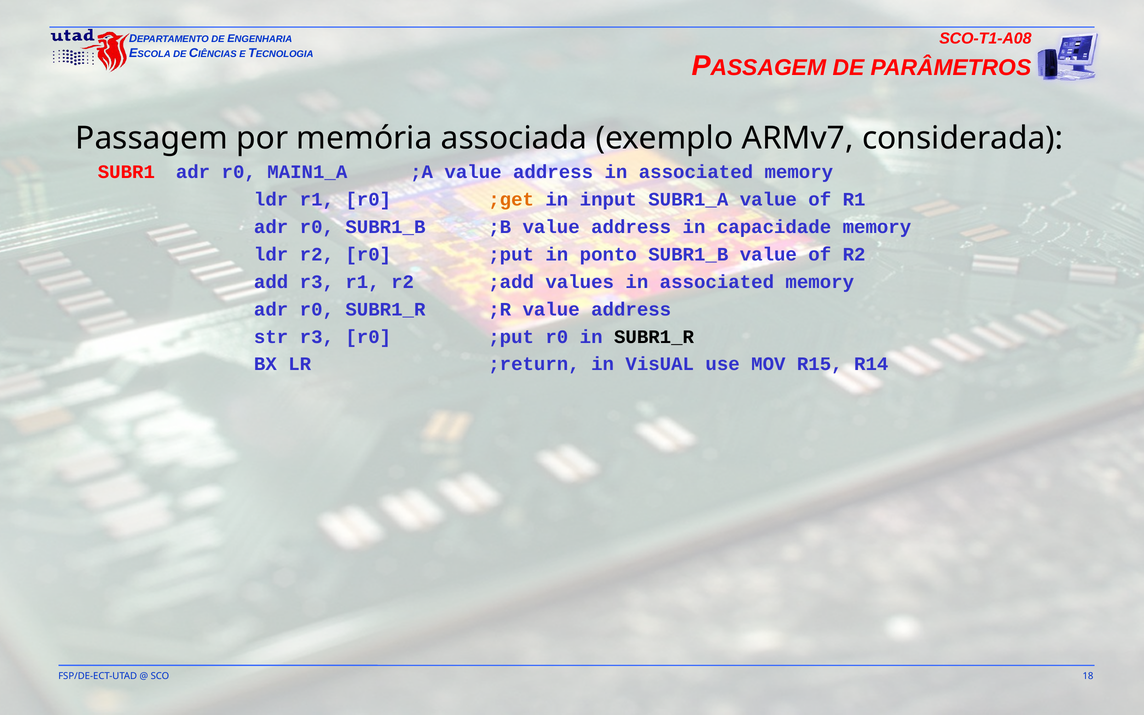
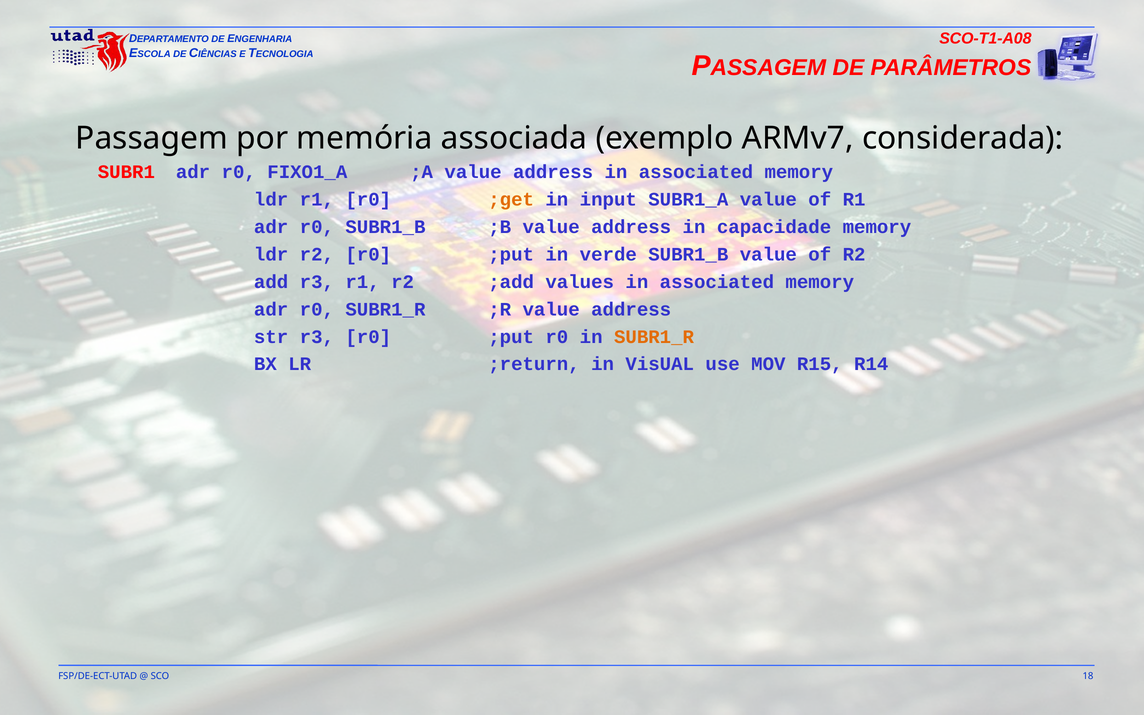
MAIN1_A: MAIN1_A -> FIXO1_A (307, 172)
ponto: ponto -> verde (608, 254)
SUBR1_R colour: black -> orange (654, 337)
